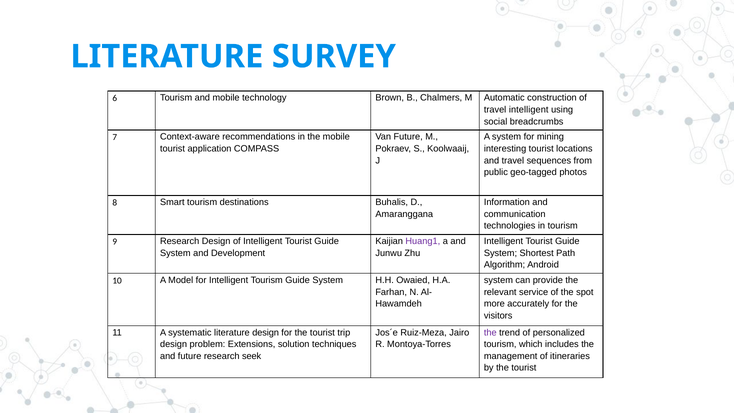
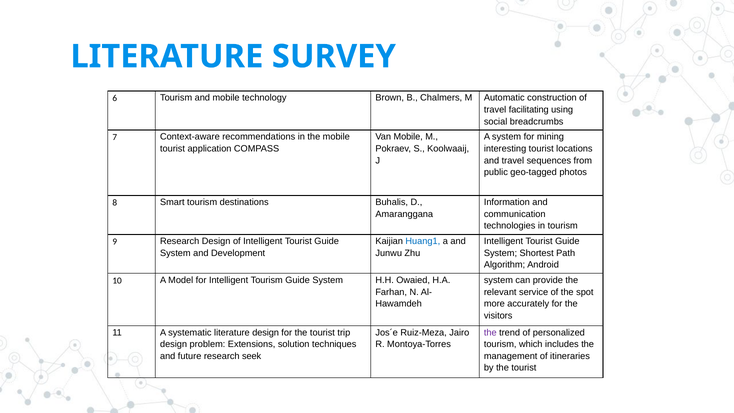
travel intelligent: intelligent -> facilitating (529, 110)
Van Future: Future -> Mobile (408, 137)
Huang1 colour: purple -> blue (423, 241)
